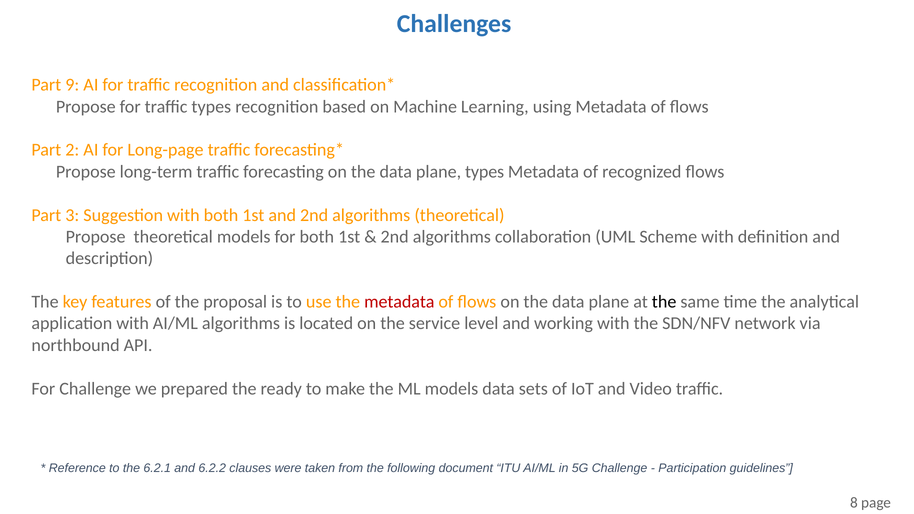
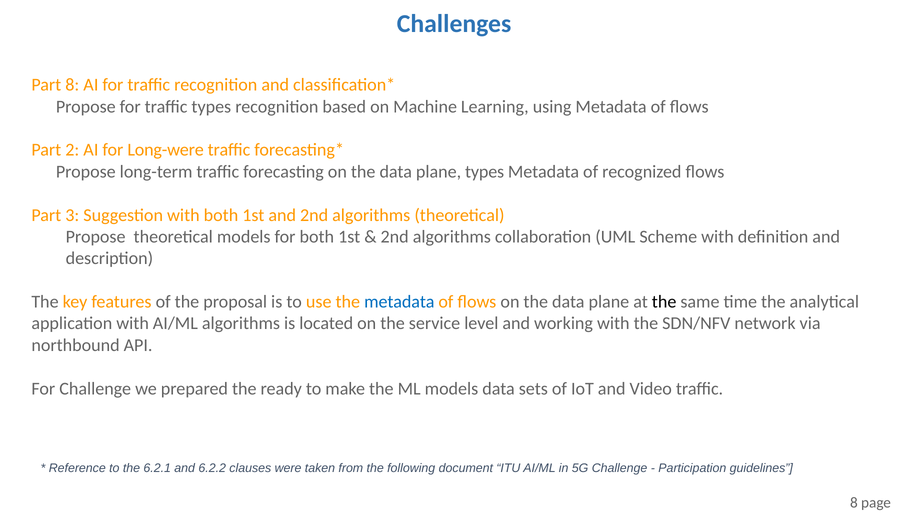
Part 9: 9 -> 8 (72, 85)
Long-page: Long-page -> Long-were (166, 150)
metadata colour: red -> blue (399, 302)
